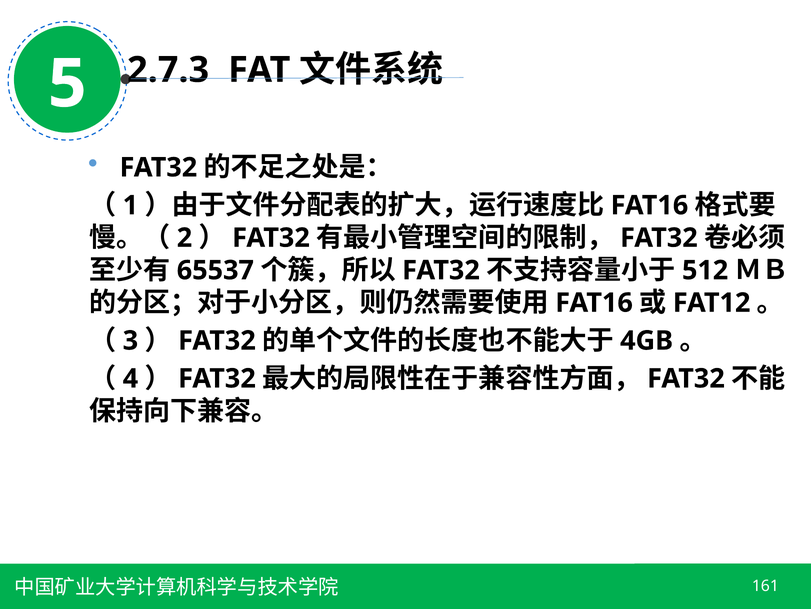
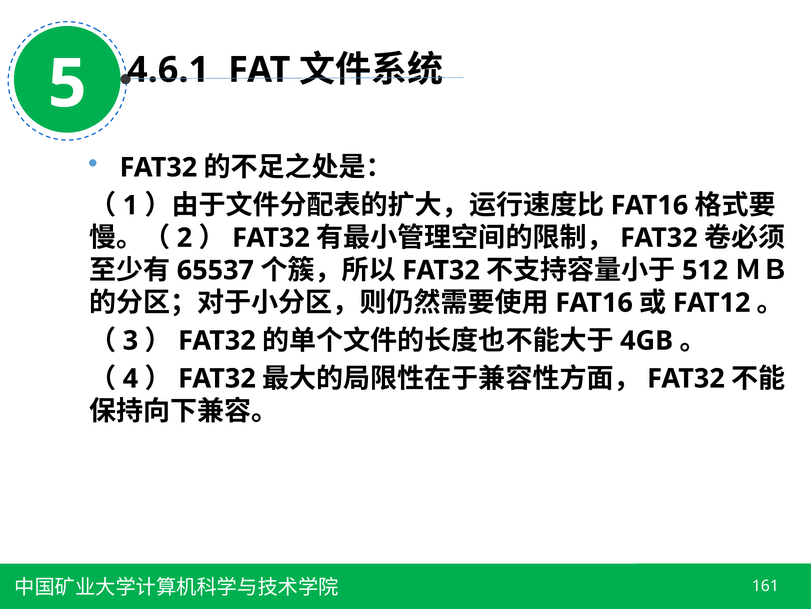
2.7.3: 2.7.3 -> 4.6.1 (168, 70)
